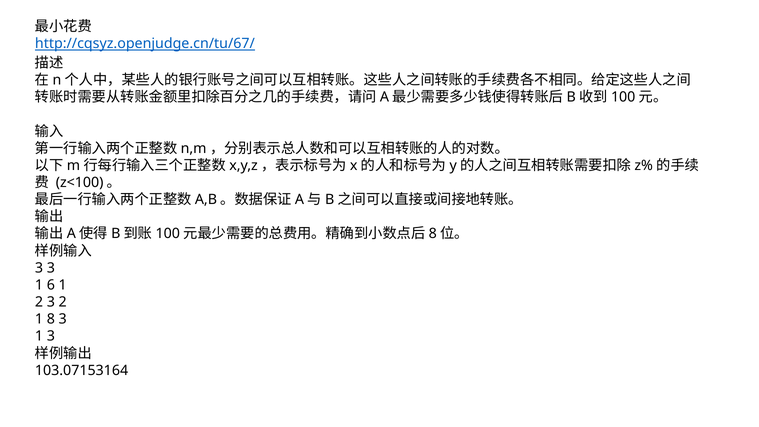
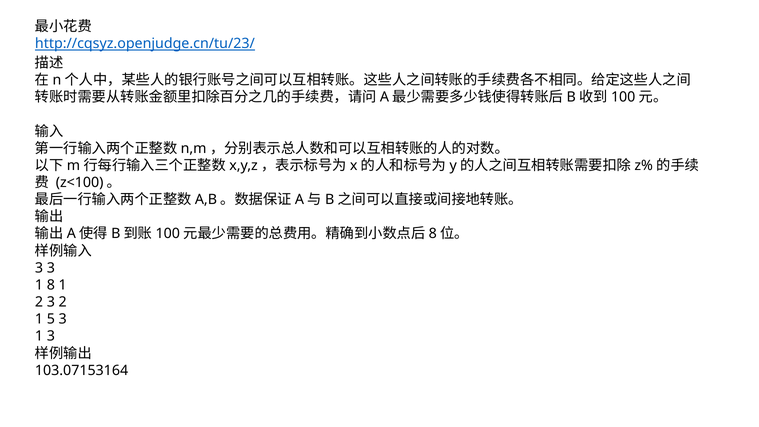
http://cqsyz.openjudge.cn/tu/67/: http://cqsyz.openjudge.cn/tu/67/ -> http://cqsyz.openjudge.cn/tu/23/ (145, 44)
6: 6 -> 8 (51, 285)
8: 8 -> 5 (51, 319)
